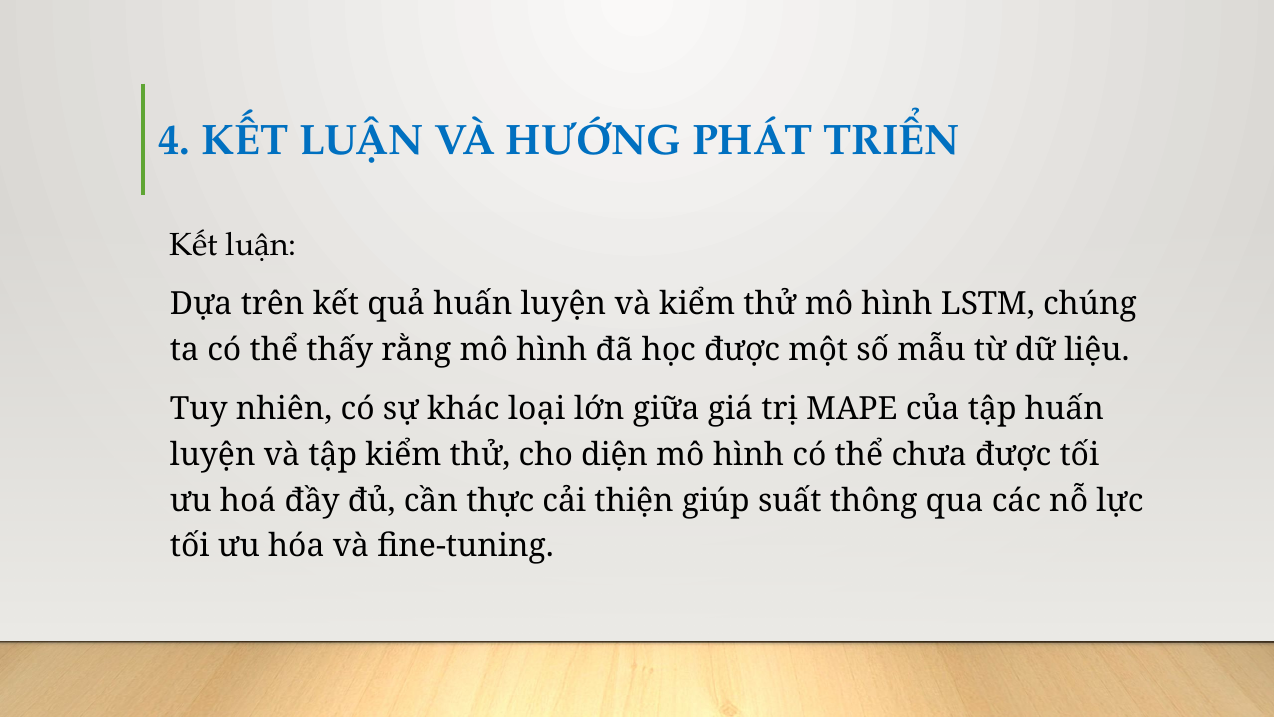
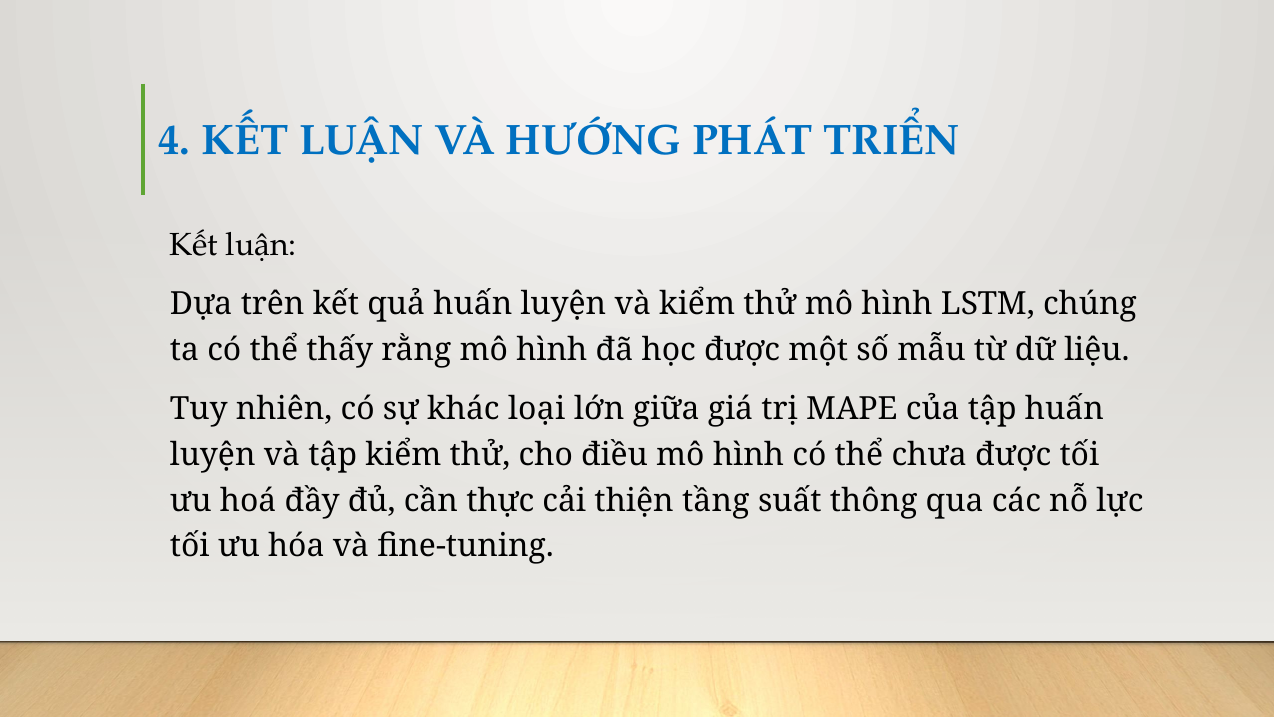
diện: diện -> điều (615, 454)
giúp: giúp -> tầng (716, 500)
